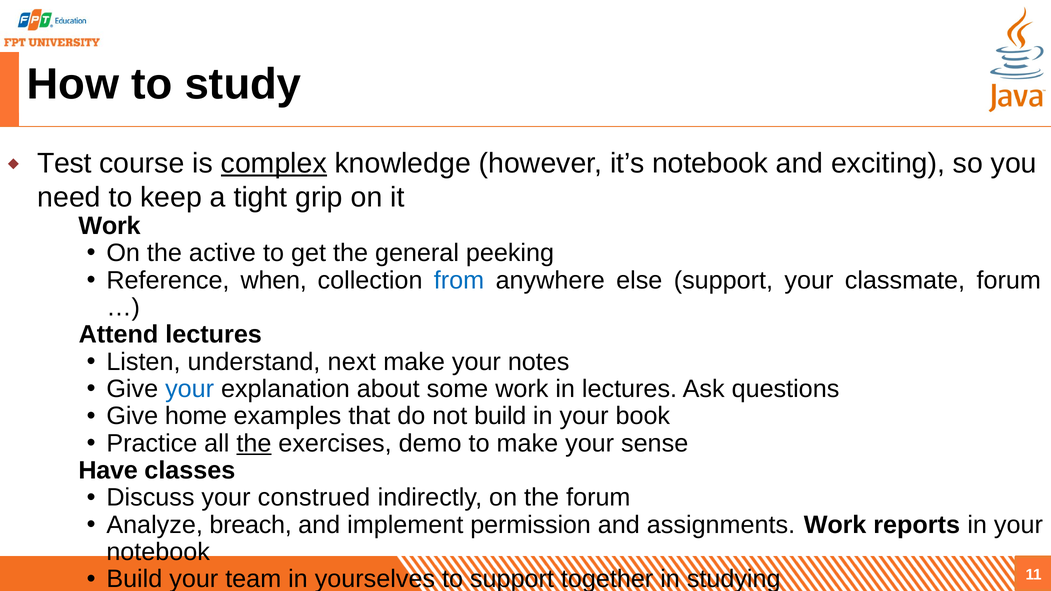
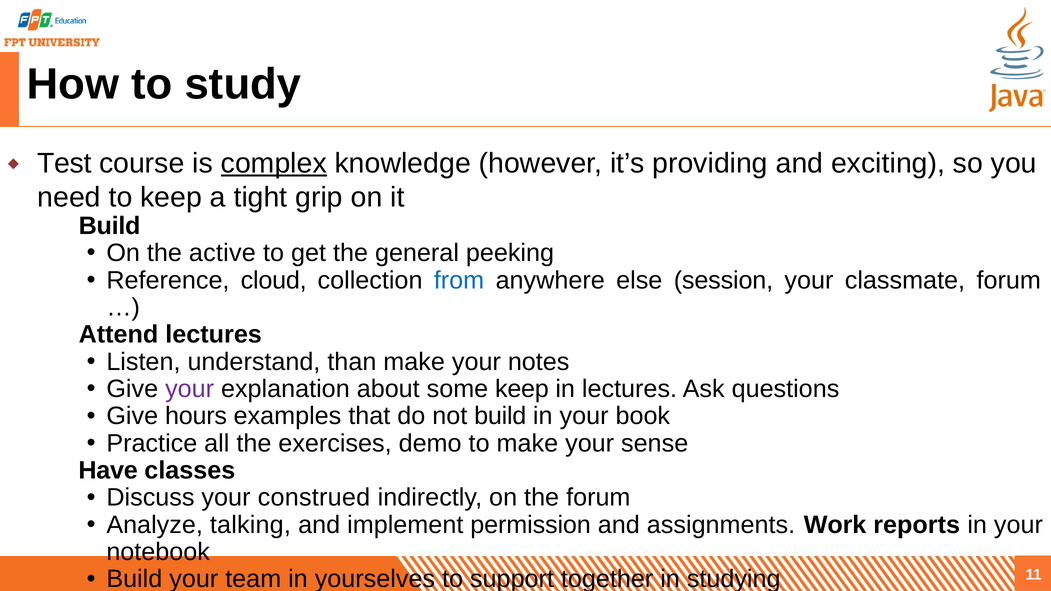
it’s notebook: notebook -> providing (710, 163)
Work: Work -> Build (110, 226)
when: when -> cloud (274, 280)
else support: support -> session (723, 280)
next: next -> than (352, 362)
your colour: blue -> purple (190, 389)
some work: work -> keep (522, 389)
home: home -> hours (196, 416)
the underline: present -> none (254, 443)
breach: breach -> talking (250, 525)
